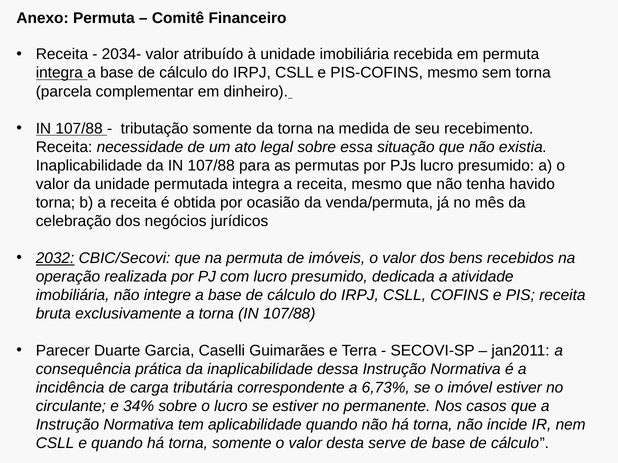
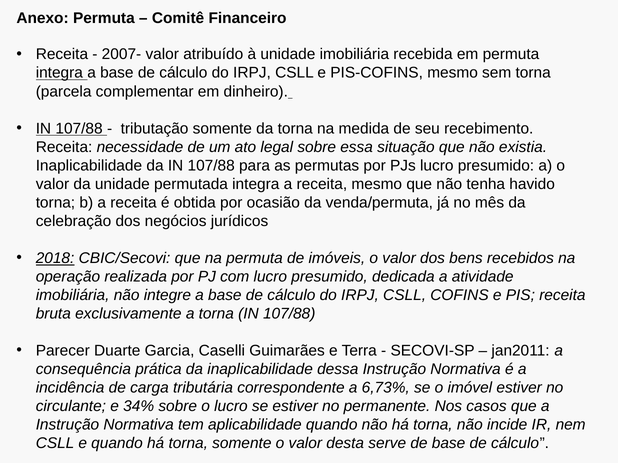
2034-: 2034- -> 2007- (121, 54)
2032: 2032 -> 2018 (55, 258)
